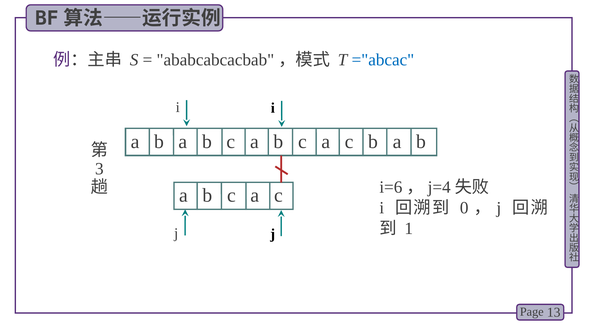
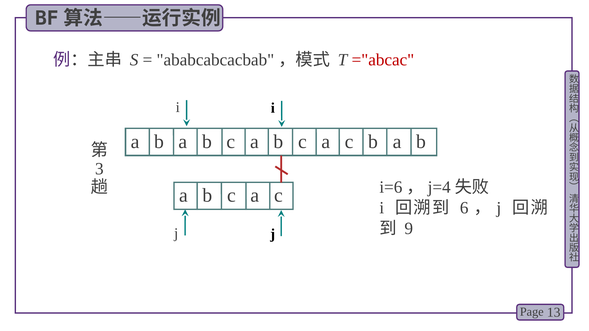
="abcac colour: blue -> red (383, 60)
0: 0 -> 6 (464, 208)
1: 1 -> 9 (409, 229)
